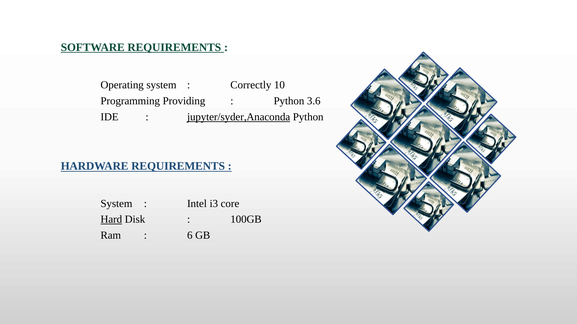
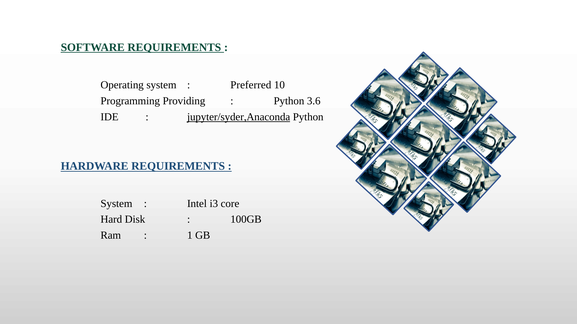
Correctly: Correctly -> Preferred (251, 85)
Hard underline: present -> none (111, 220)
6: 6 -> 1 (190, 236)
